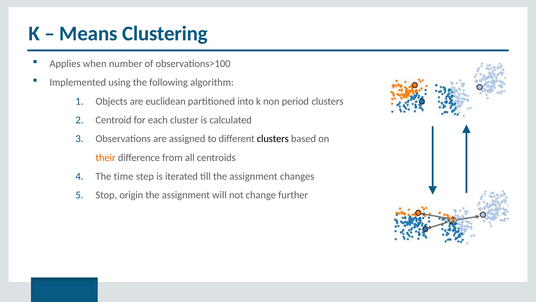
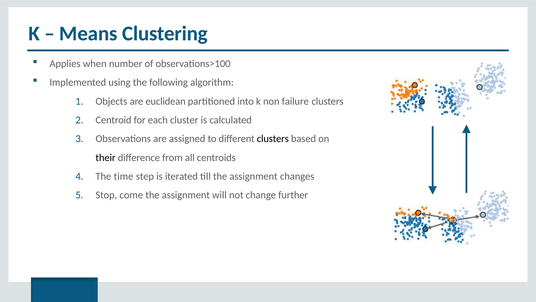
period: period -> failure (295, 101)
their colour: orange -> black (106, 157)
origin: origin -> come (131, 195)
